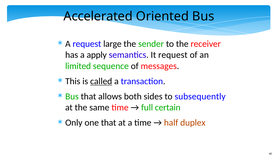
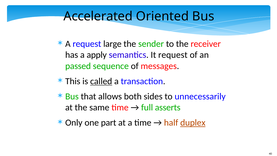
limited: limited -> passed (78, 66)
subsequently: subsequently -> unnecessarily (200, 96)
certain: certain -> asserts (168, 107)
one that: that -> part (109, 123)
duplex underline: none -> present (193, 123)
